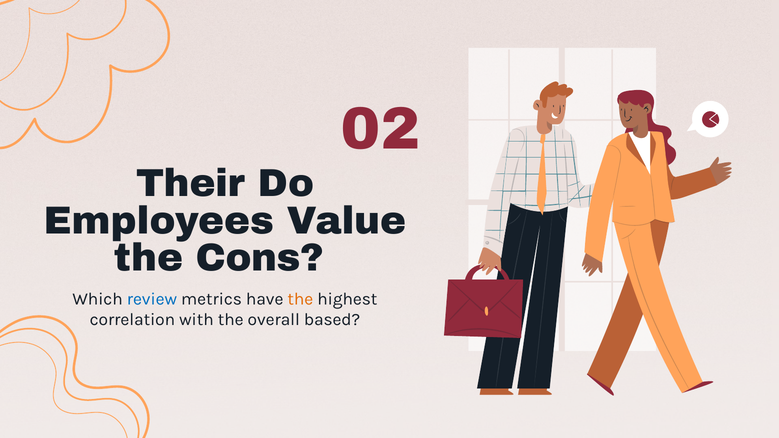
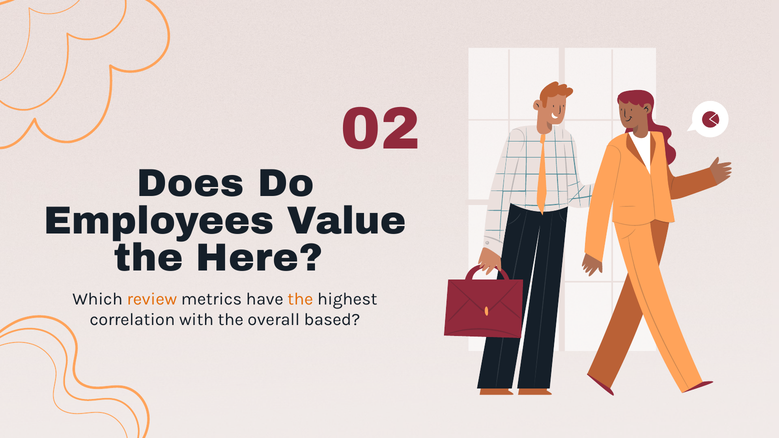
Their: Their -> Does (190, 183)
Cons: Cons -> Here (260, 258)
review colour: blue -> orange (152, 299)
